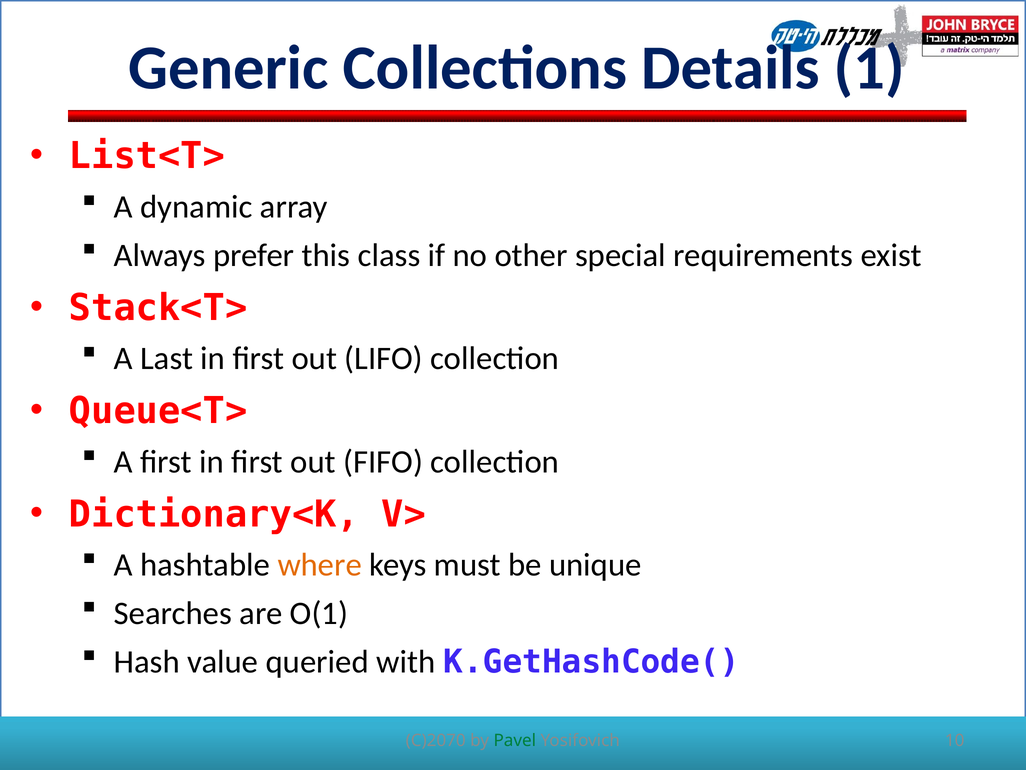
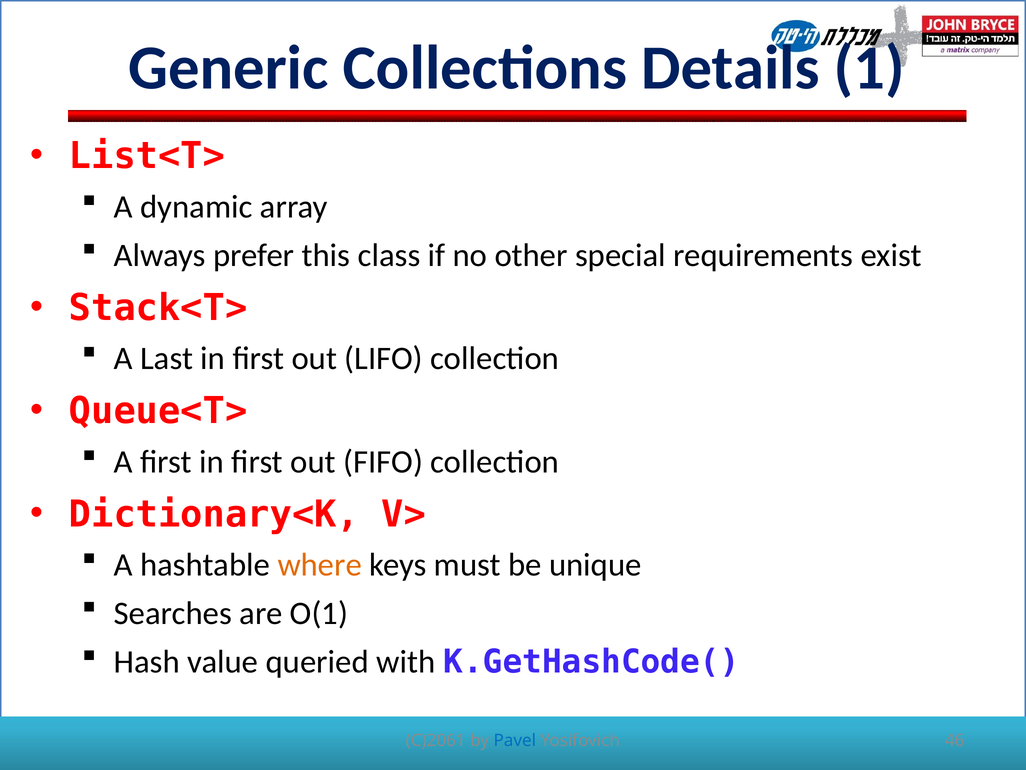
C)2070: C)2070 -> C)2061 (436, 740)
Pavel colour: green -> blue (515, 740)
10: 10 -> 46 (955, 740)
